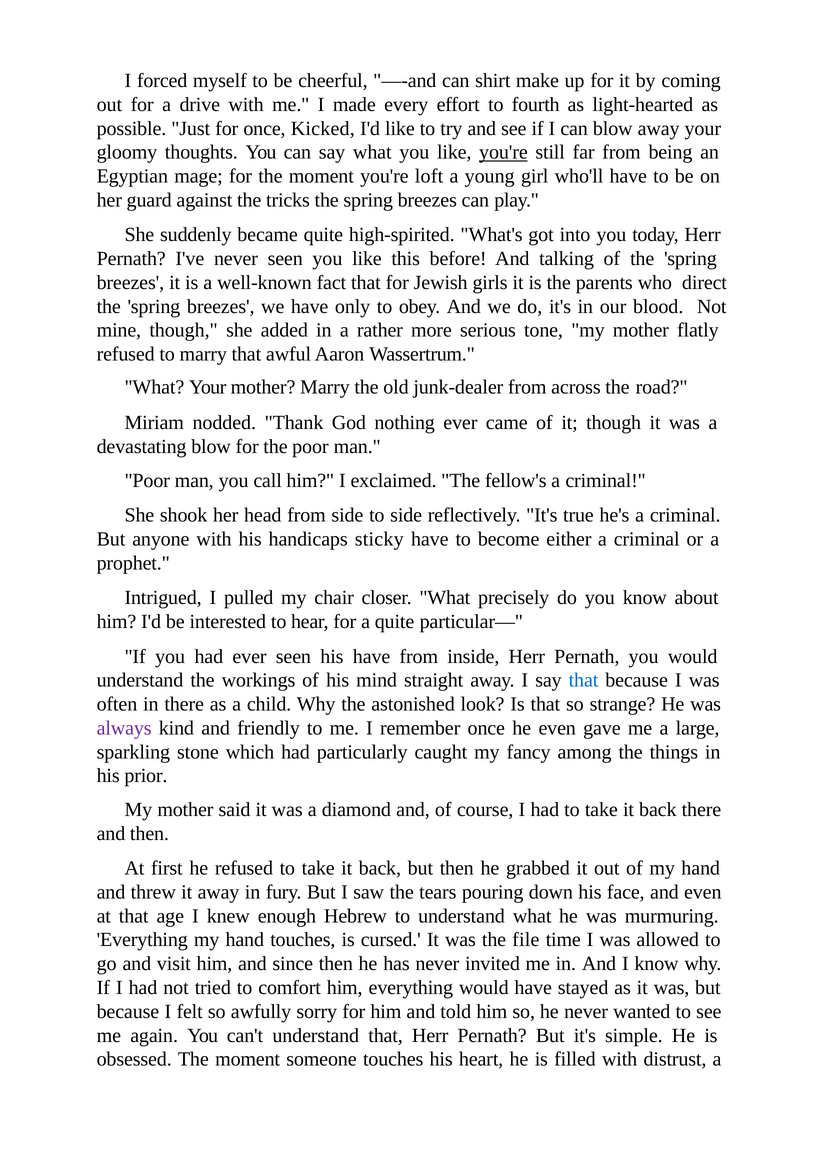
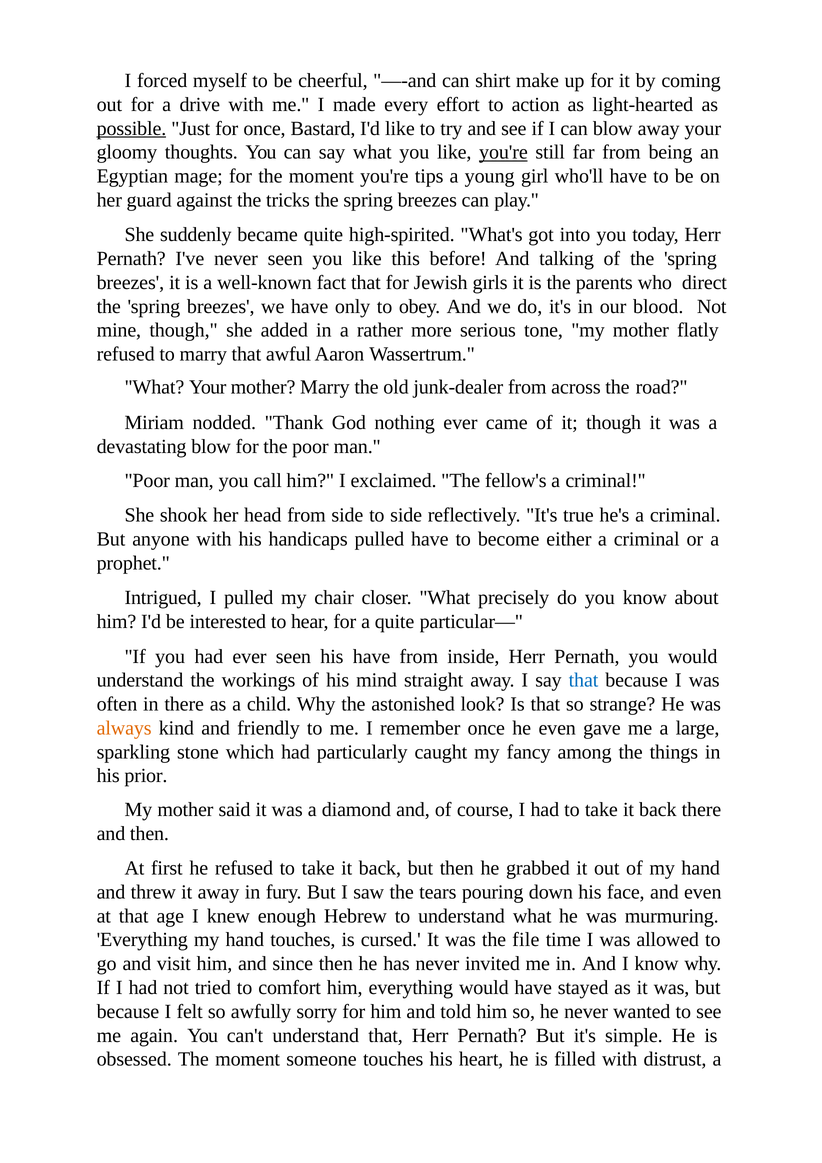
fourth: fourth -> action (536, 105)
possible underline: none -> present (131, 128)
Kicked: Kicked -> Bastard (323, 128)
loft: loft -> tips (429, 176)
handicaps sticky: sticky -> pulled (379, 539)
always colour: purple -> orange (124, 728)
